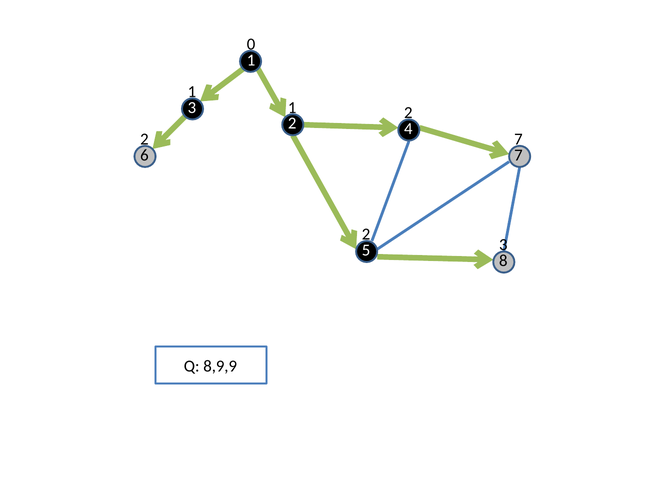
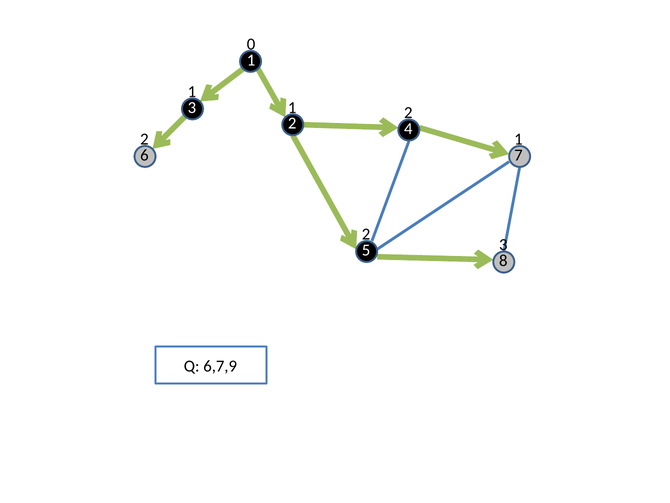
7: 7 -> 1 (518, 139)
8,9,9: 8,9,9 -> 6,7,9 (220, 366)
